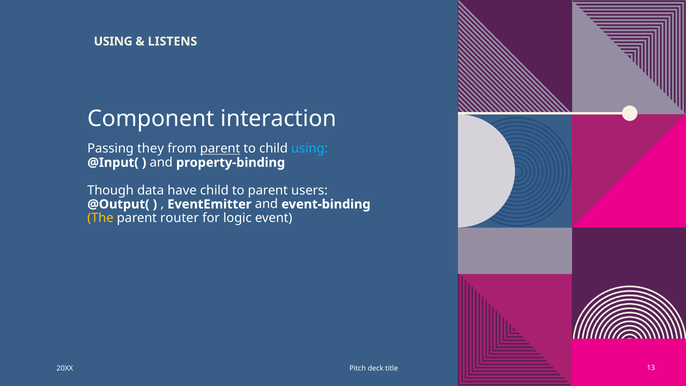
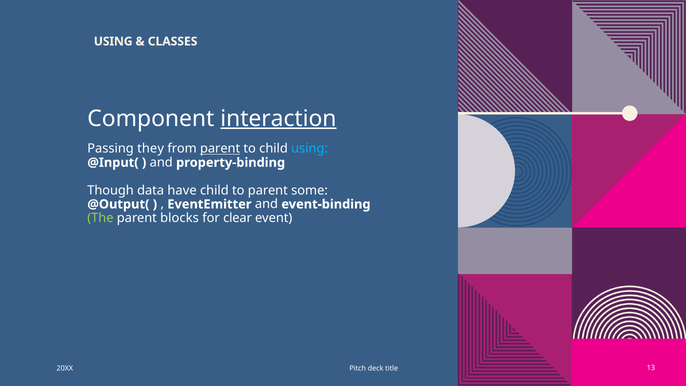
LISTENS: LISTENS -> CLASSES (173, 41)
interaction underline: none -> present (278, 118)
users: users -> some (309, 190)
The colour: yellow -> light green (100, 218)
router: router -> blocks (180, 218)
logic: logic -> clear (238, 218)
